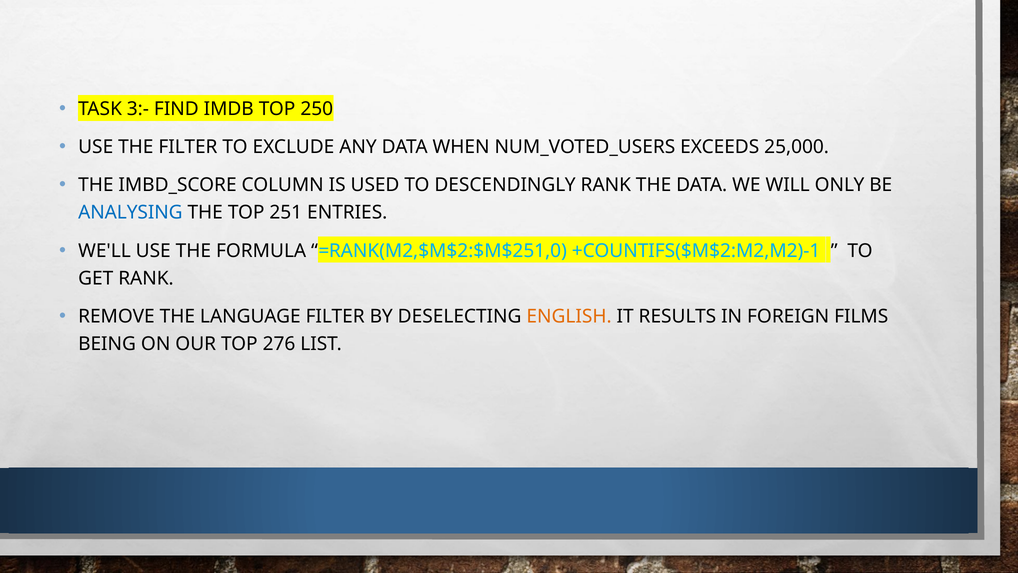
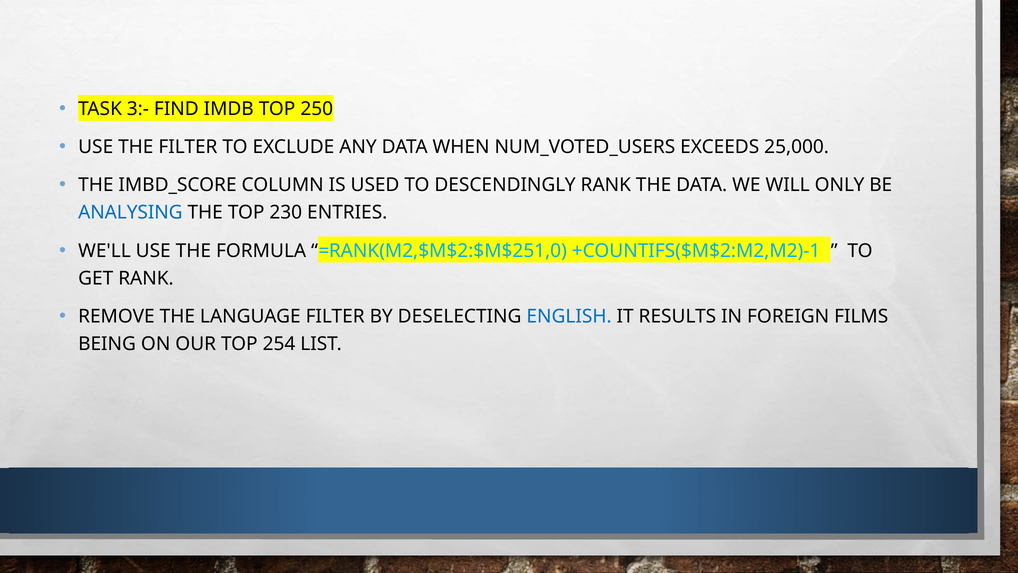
251: 251 -> 230 (286, 212)
ENGLISH colour: orange -> blue (569, 316)
276: 276 -> 254 (279, 344)
